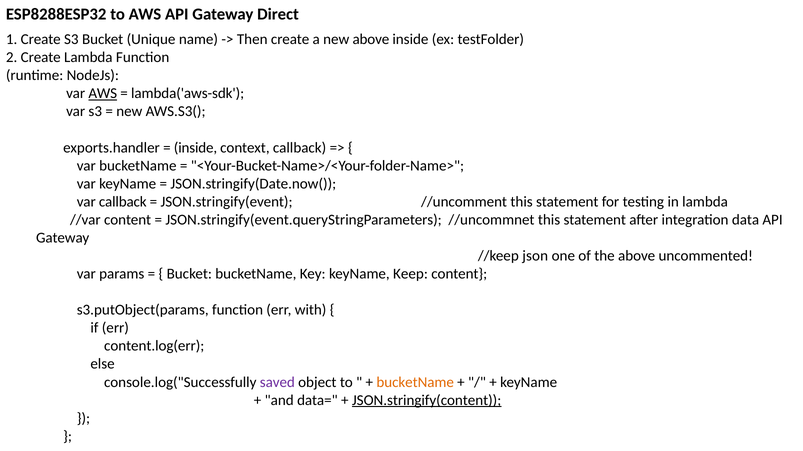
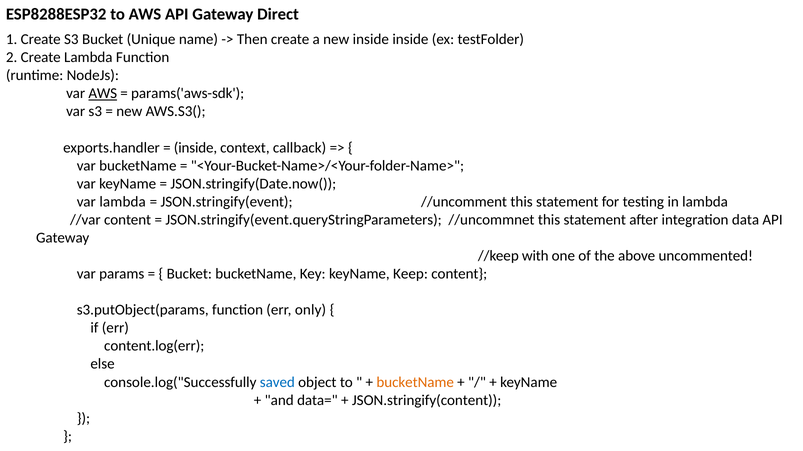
new above: above -> inside (371, 39)
lambda('aws-sdk: lambda('aws-sdk -> params('aws-sdk (188, 94)
var callback: callback -> lambda (123, 202)
json: json -> with (535, 256)
with: with -> only (311, 310)
saved colour: purple -> blue (277, 383)
JSON.stringify(content underline: present -> none (427, 401)
